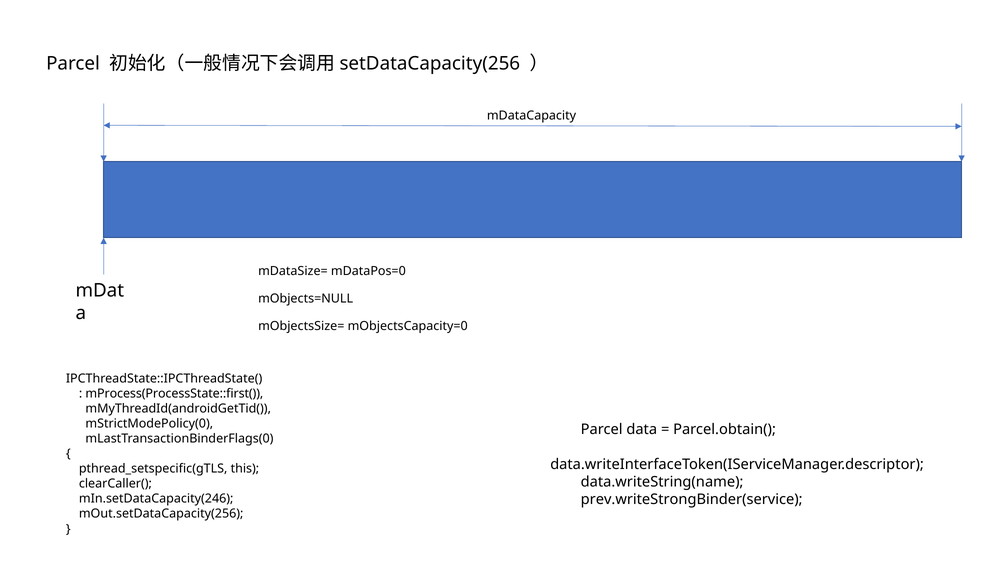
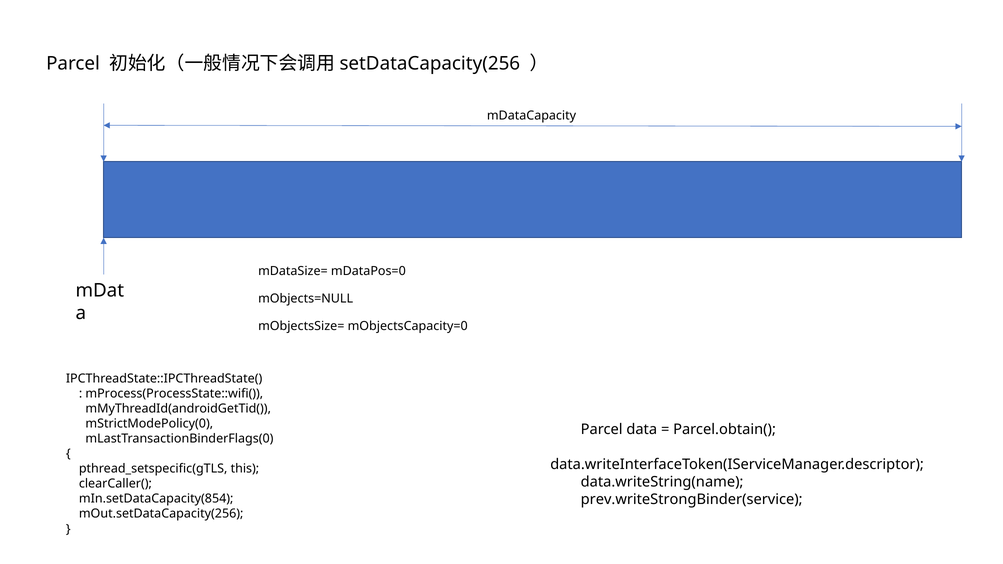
mProcess(ProcessState::first(: mProcess(ProcessState::first( -> mProcess(ProcessState::wifi( (174, 394)
mIn.setDataCapacity(246: mIn.setDataCapacity(246 -> mIn.setDataCapacity(854 (156, 499)
